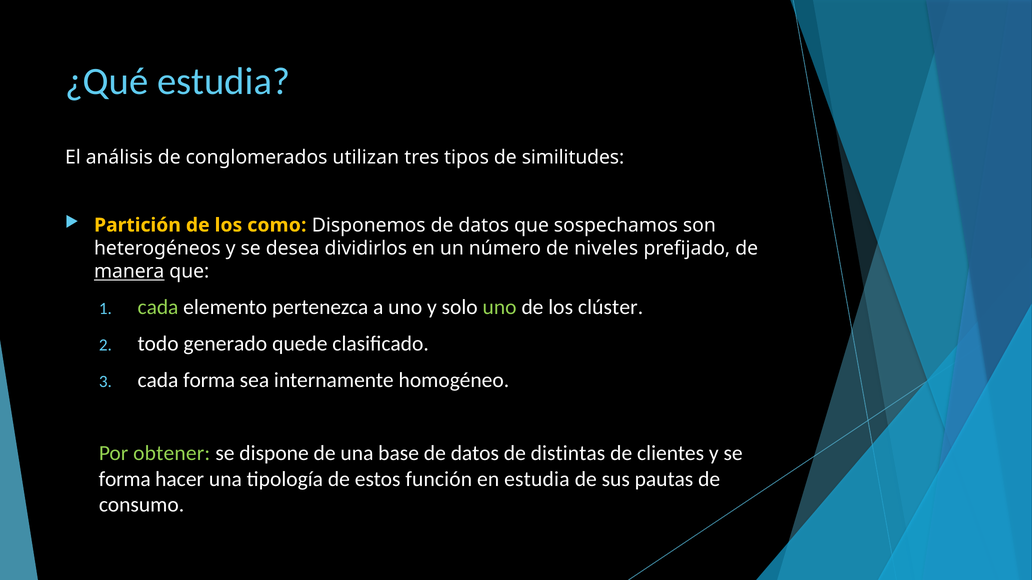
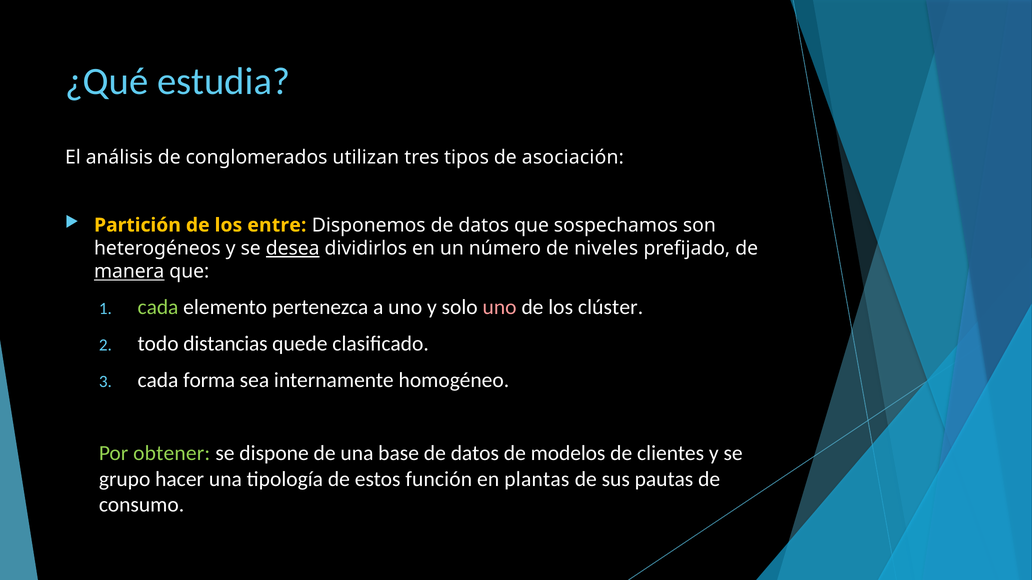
similitudes: similitudes -> asociación (573, 157)
como: como -> entre (277, 225)
desea underline: none -> present (293, 249)
uno colour: light green -> pink (500, 307)
generado: generado -> distancias (225, 344)
distintas: distintas -> modelos (568, 454)
forma: forma -> grupo (125, 479)
en estudia: estudia -> plantas (537, 479)
